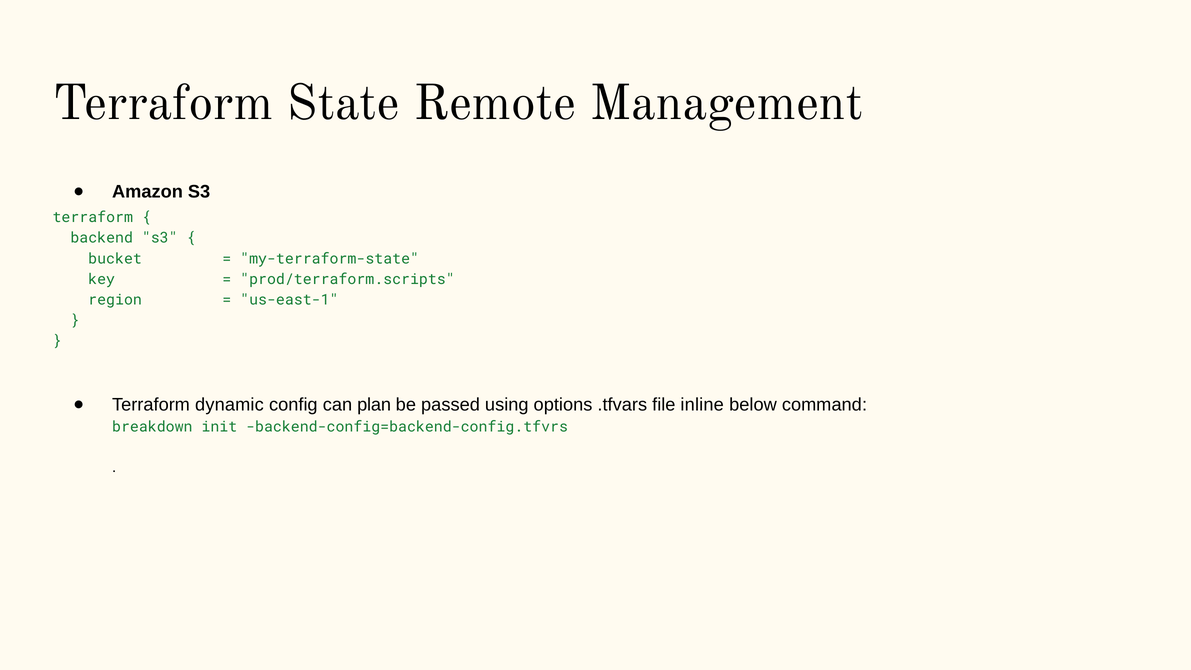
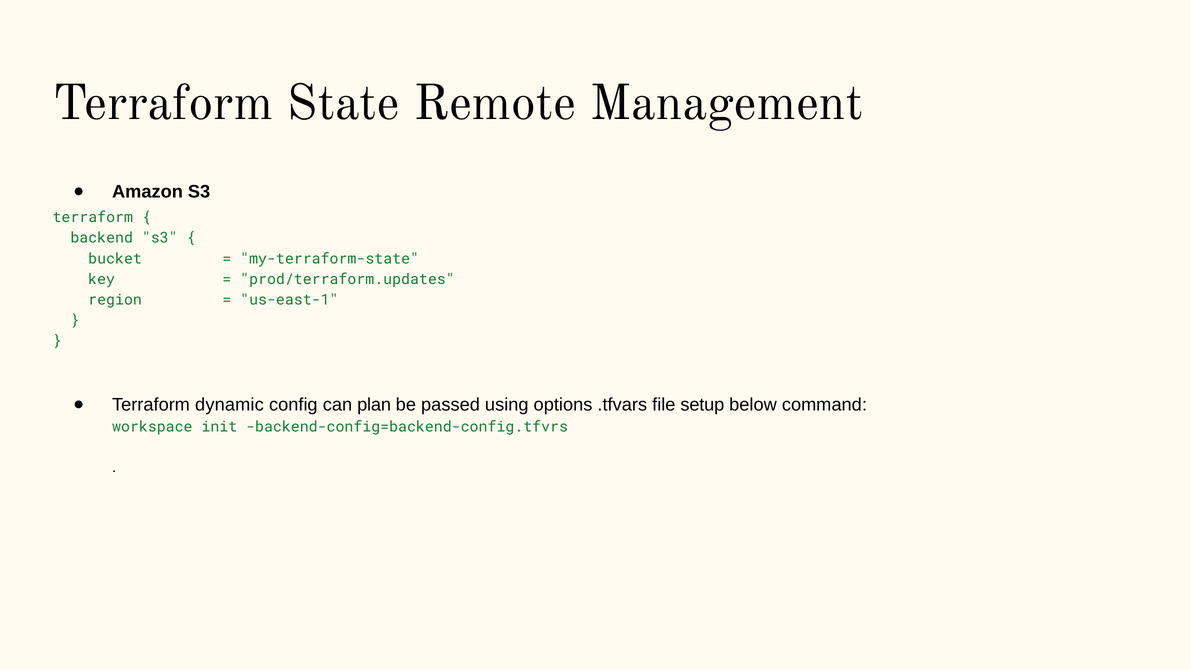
prod/terraform.scripts: prod/terraform.scripts -> prod/terraform.updates (347, 279)
inline: inline -> setup (702, 405)
breakdown: breakdown -> workspace (152, 427)
